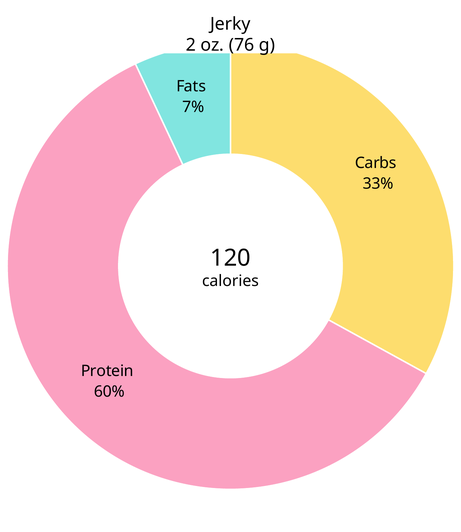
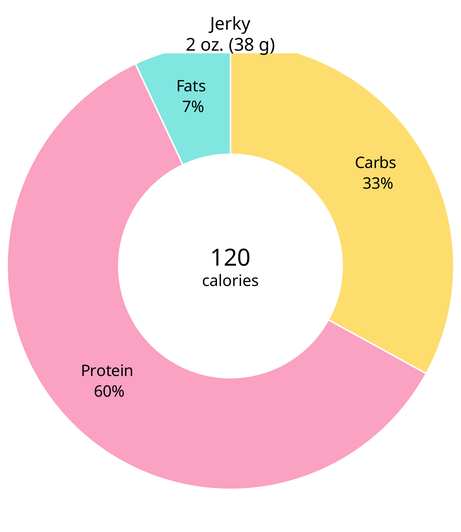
76: 76 -> 38 (241, 45)
